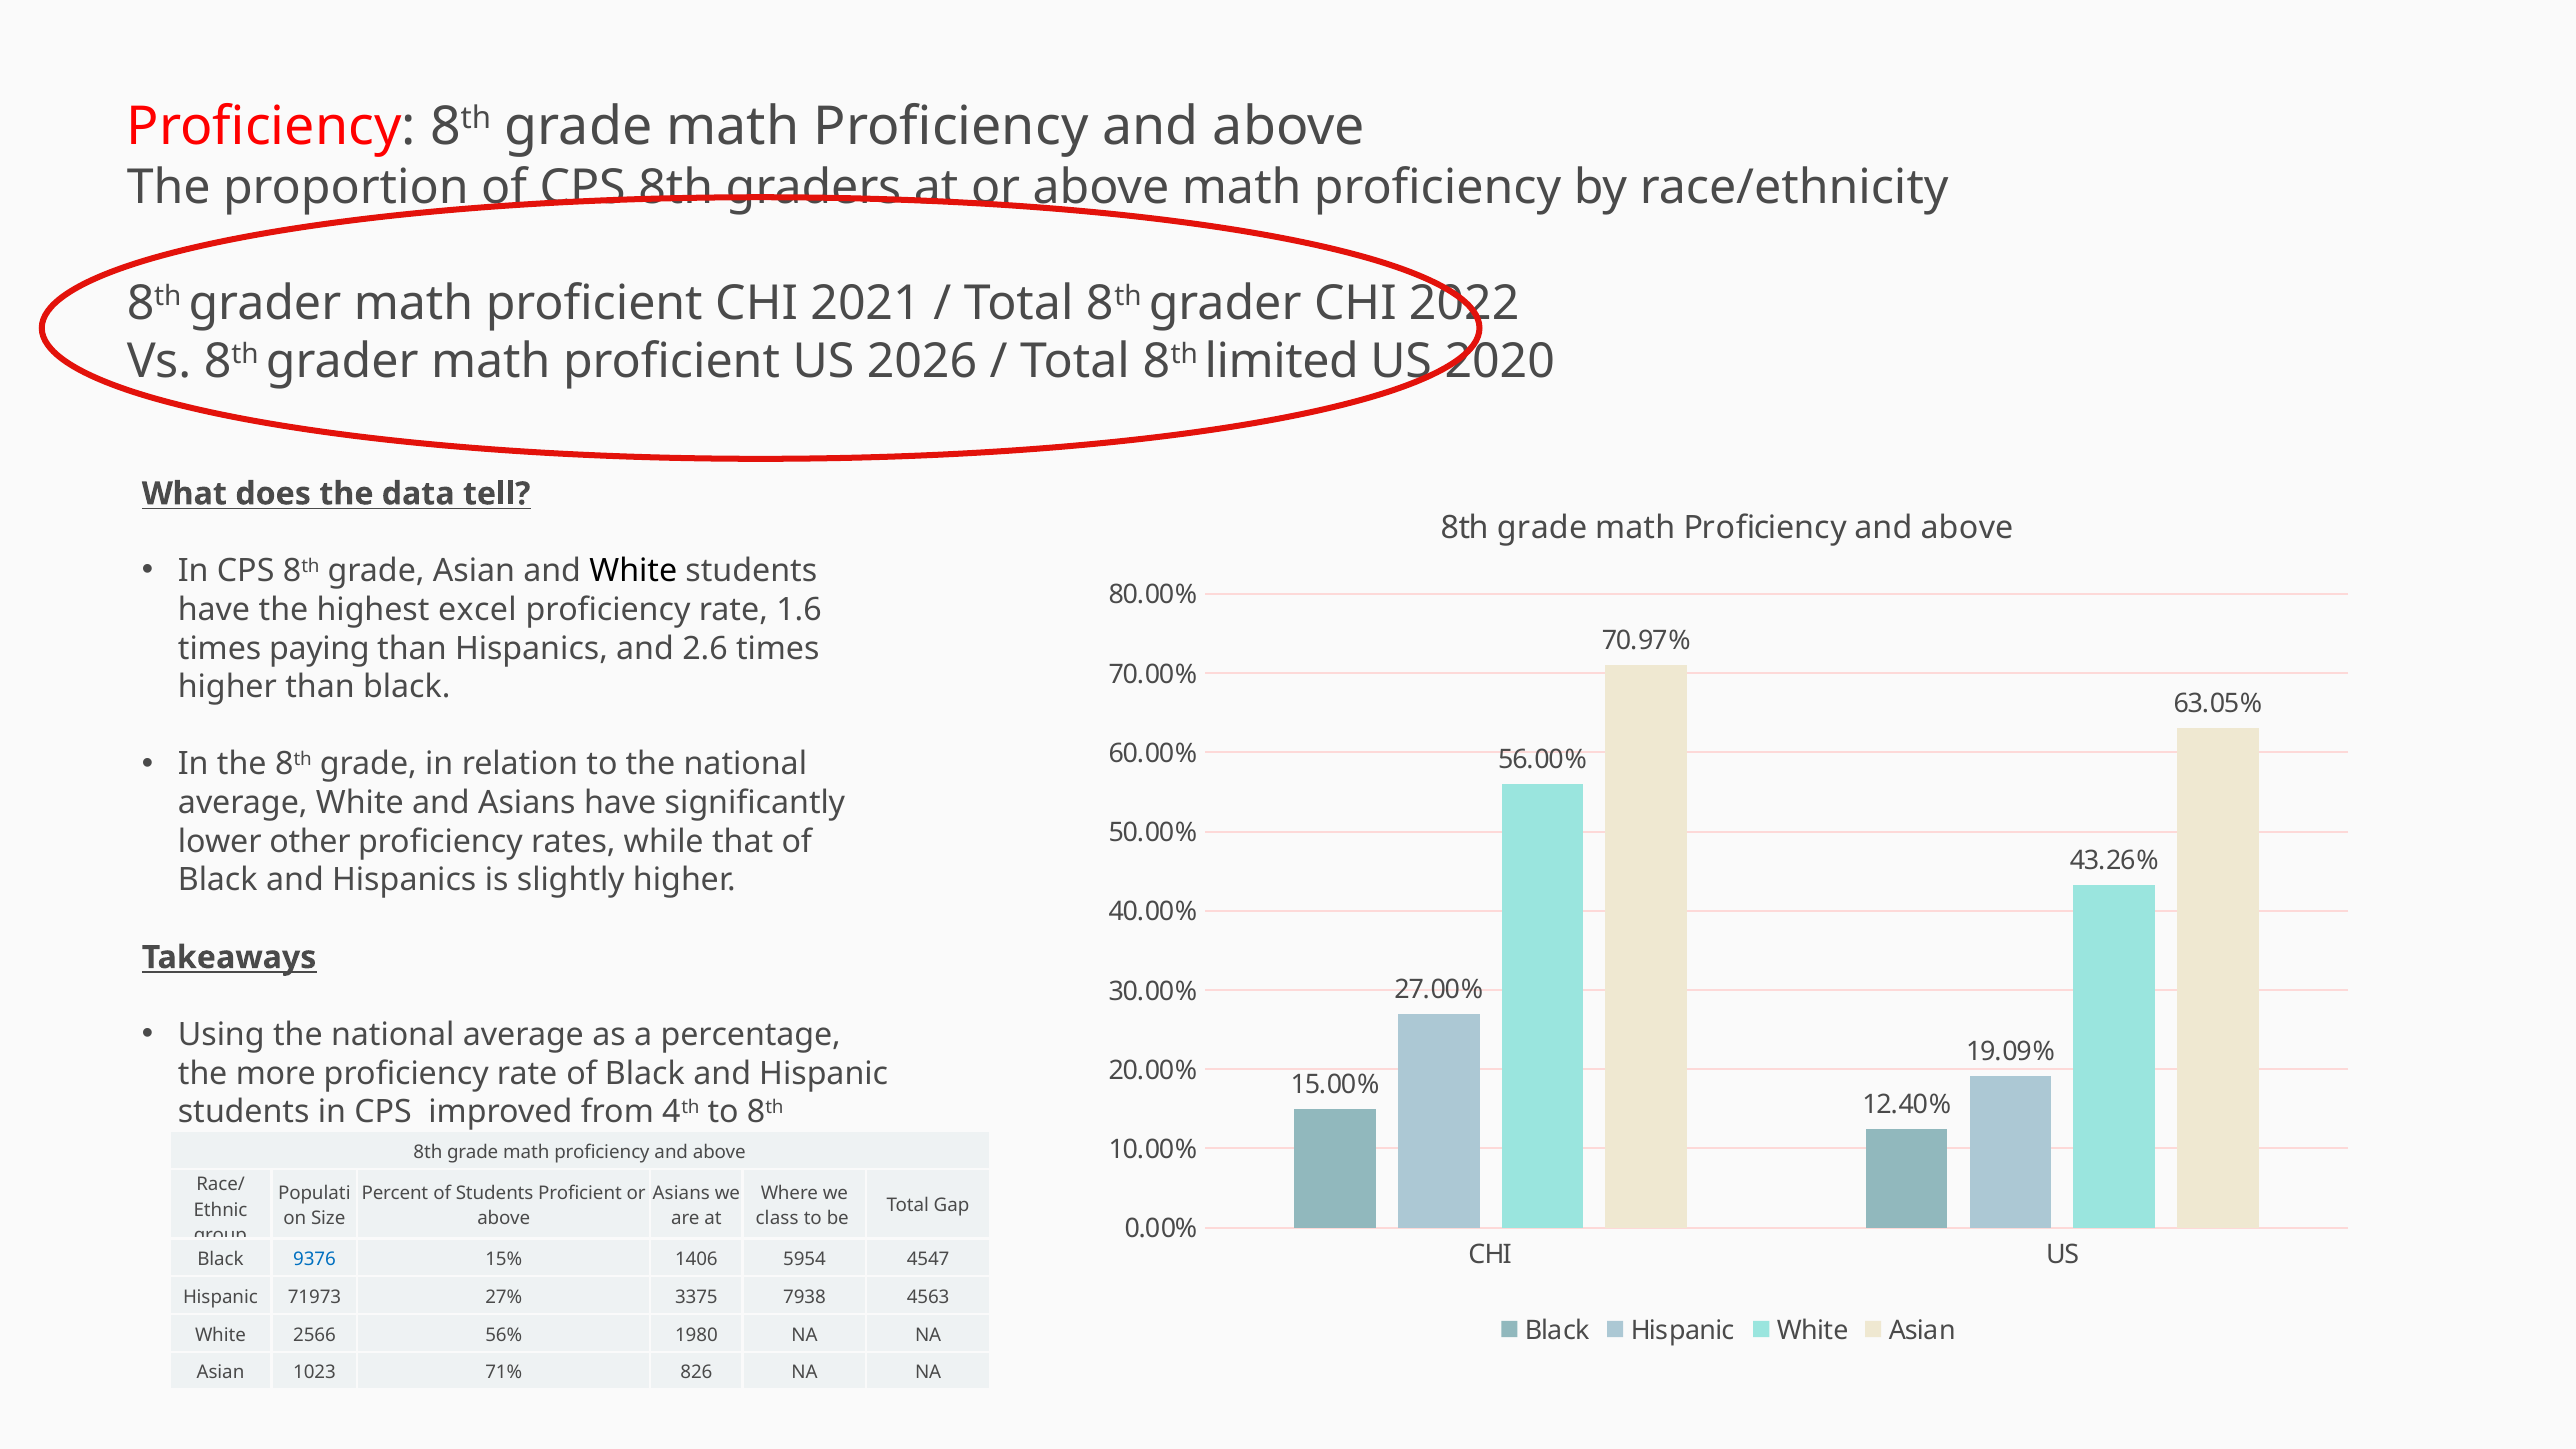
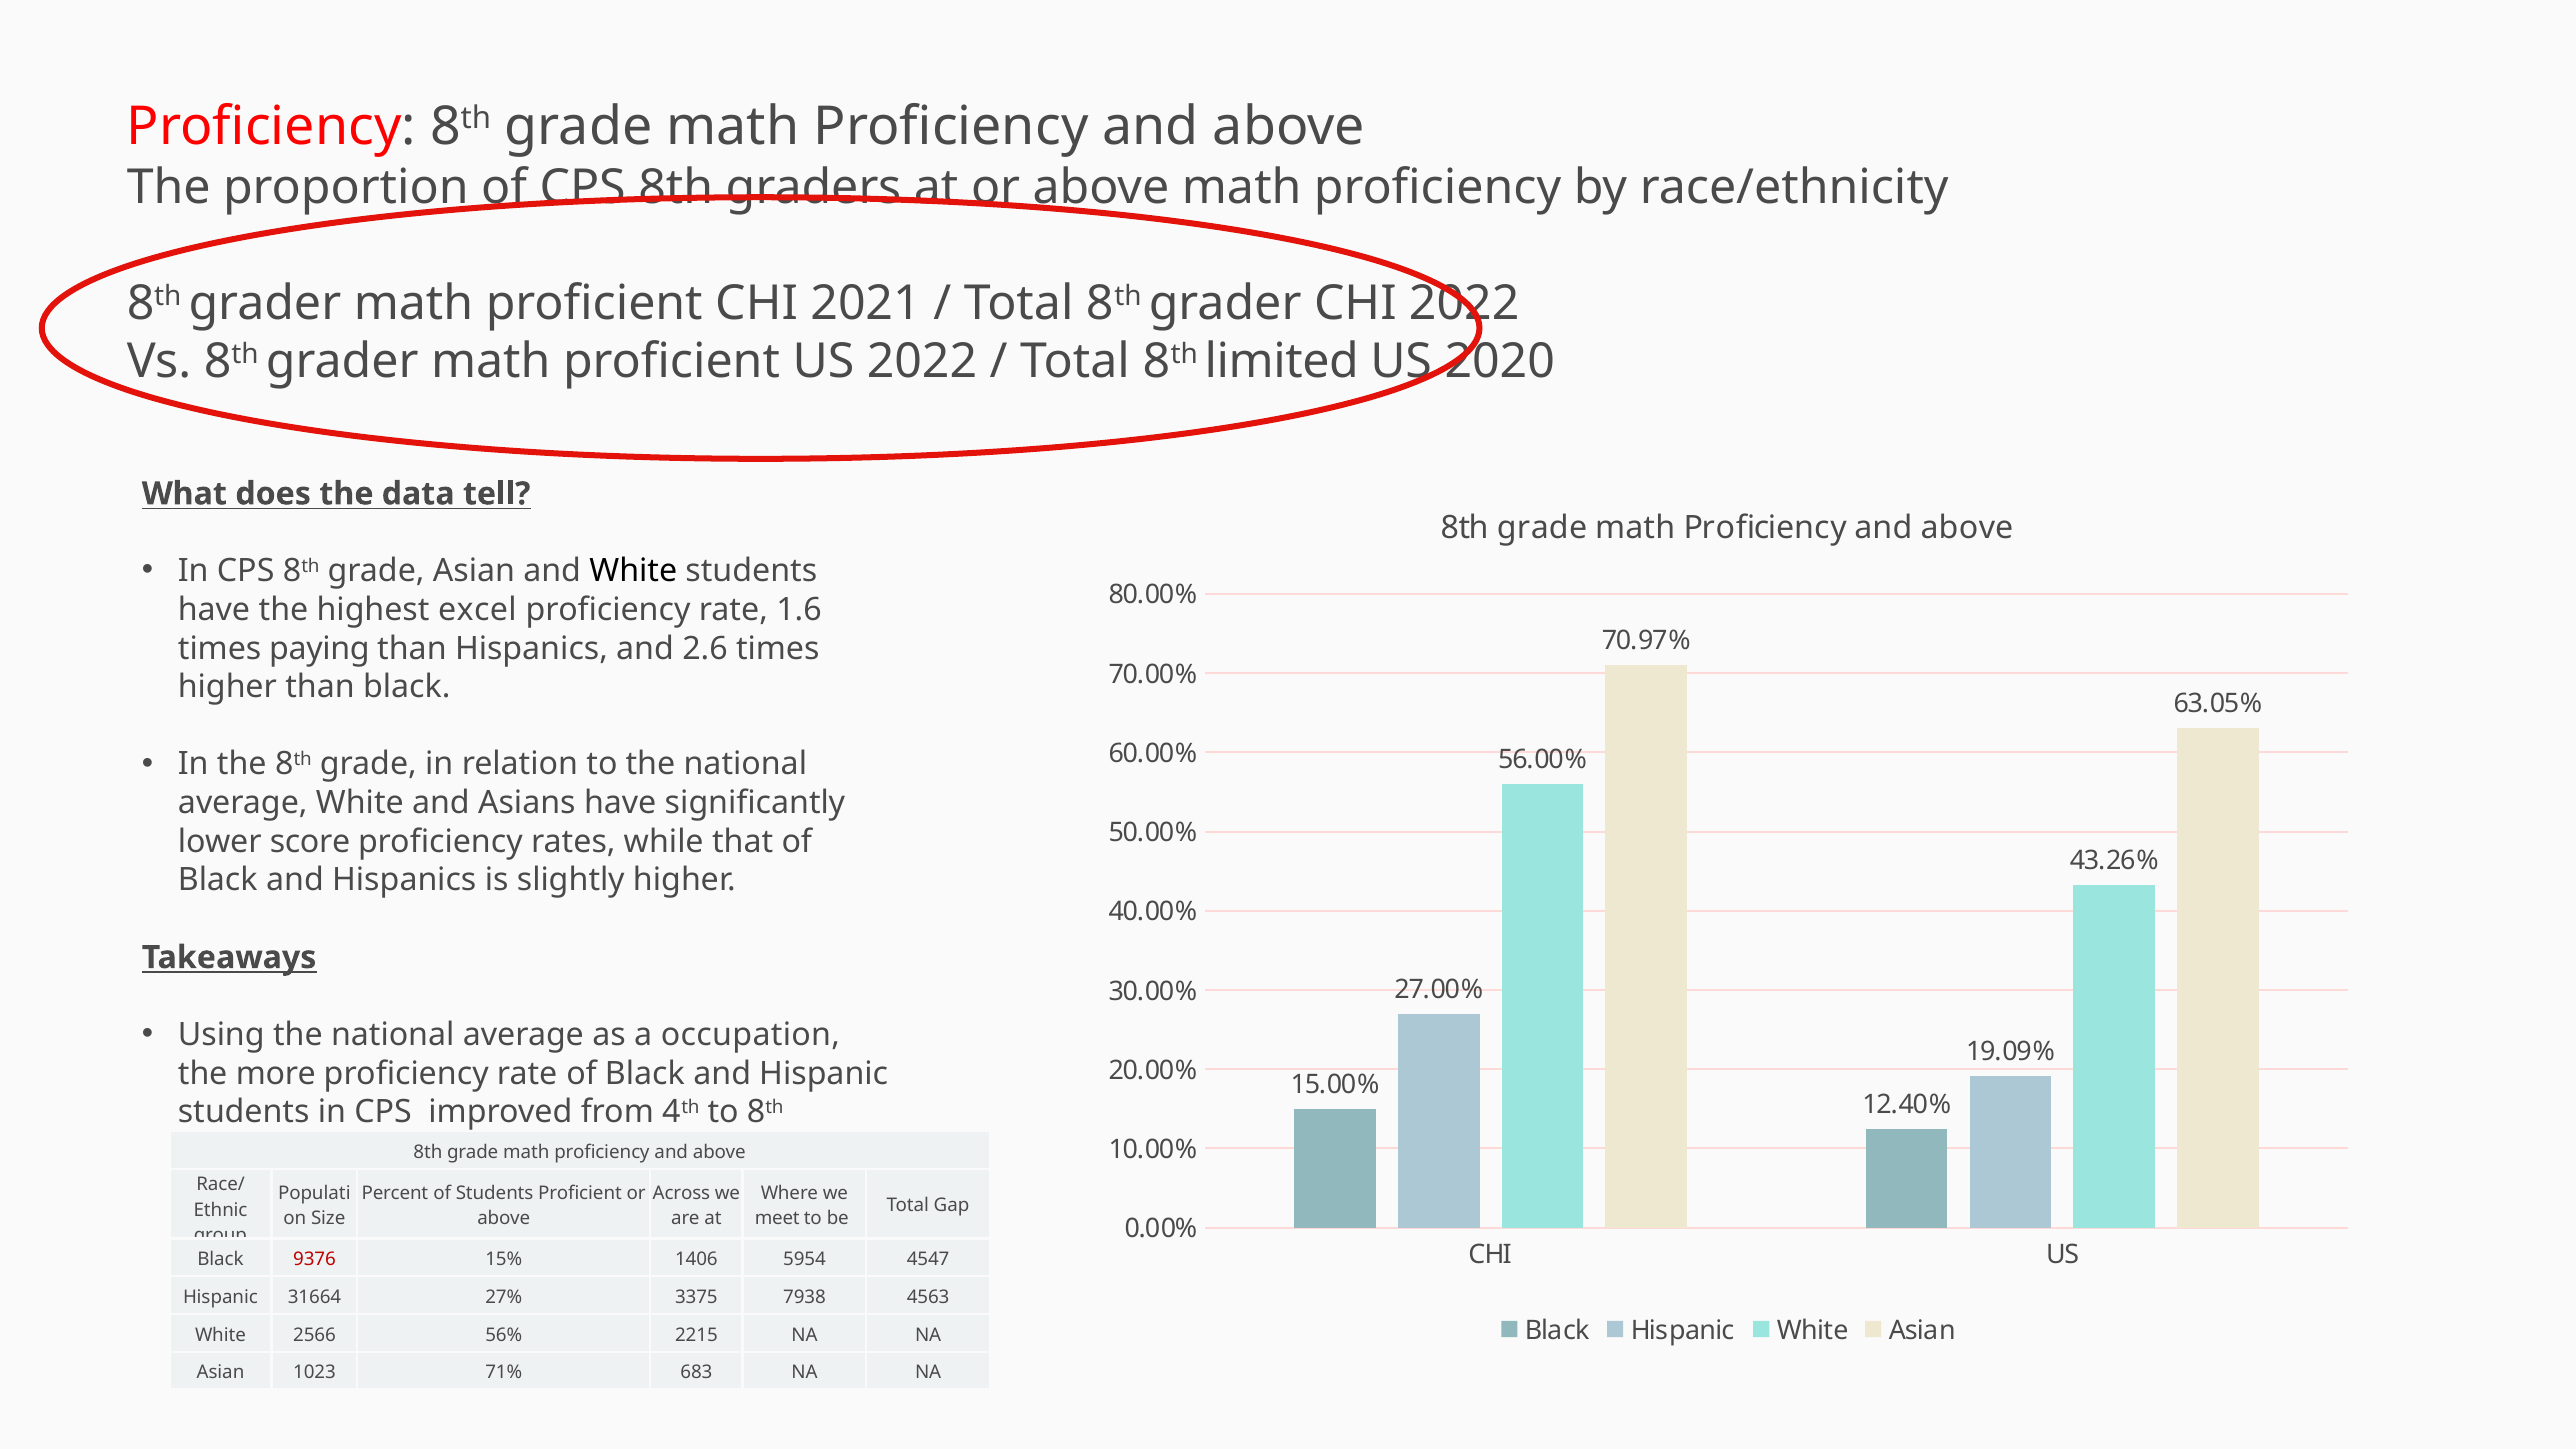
US 2026: 2026 -> 2022 (922, 362)
other: other -> score (310, 842)
percentage: percentage -> occupation (750, 1035)
Asians: Asians -> Across (681, 1193)
class: class -> meet (777, 1218)
9376 colour: blue -> red (315, 1259)
71973: 71973 -> 31664 (315, 1297)
1980: 1980 -> 2215 (696, 1335)
826: 826 -> 683 (696, 1373)
